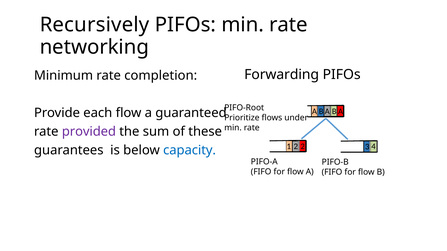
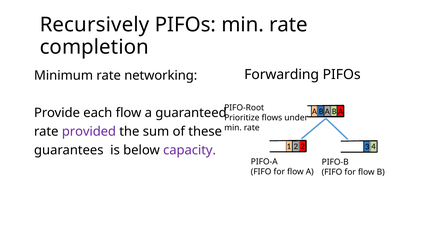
networking: networking -> completion (94, 47)
completion: completion -> networking (161, 76)
capacity colour: blue -> purple (190, 151)
